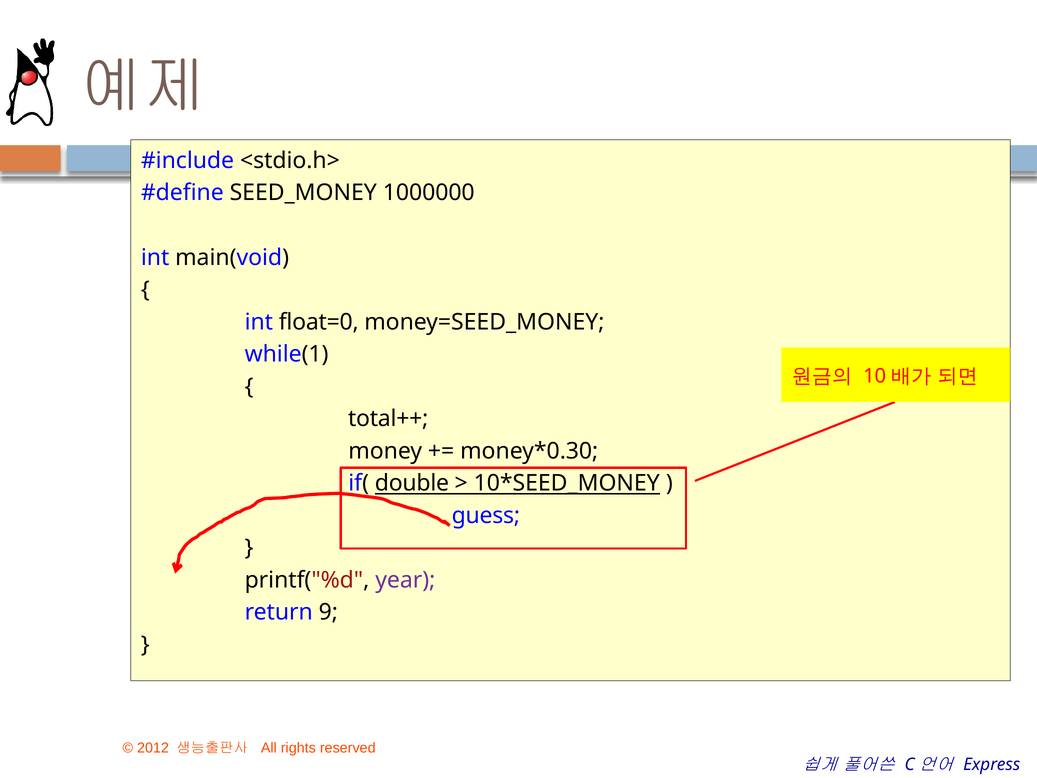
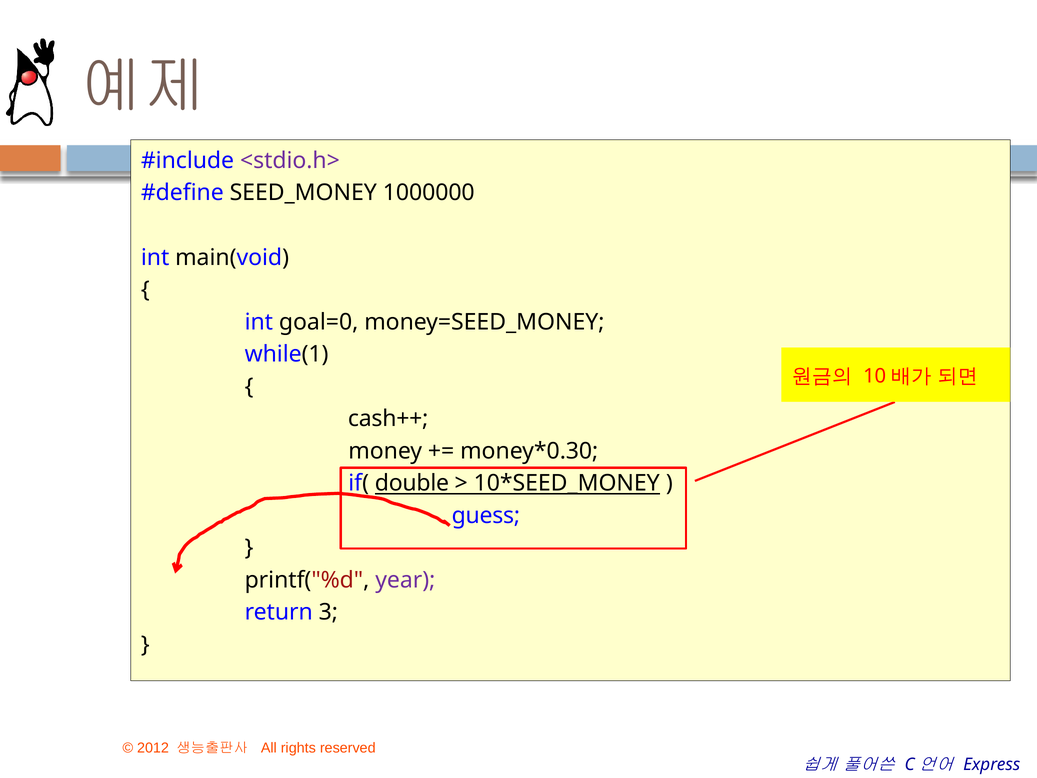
<stdio.h> colour: black -> purple (290, 161)
float=0: float=0 -> goal=0 (319, 322)
total++: total++ -> cash++ (388, 419)
9: 9 -> 3 (328, 612)
